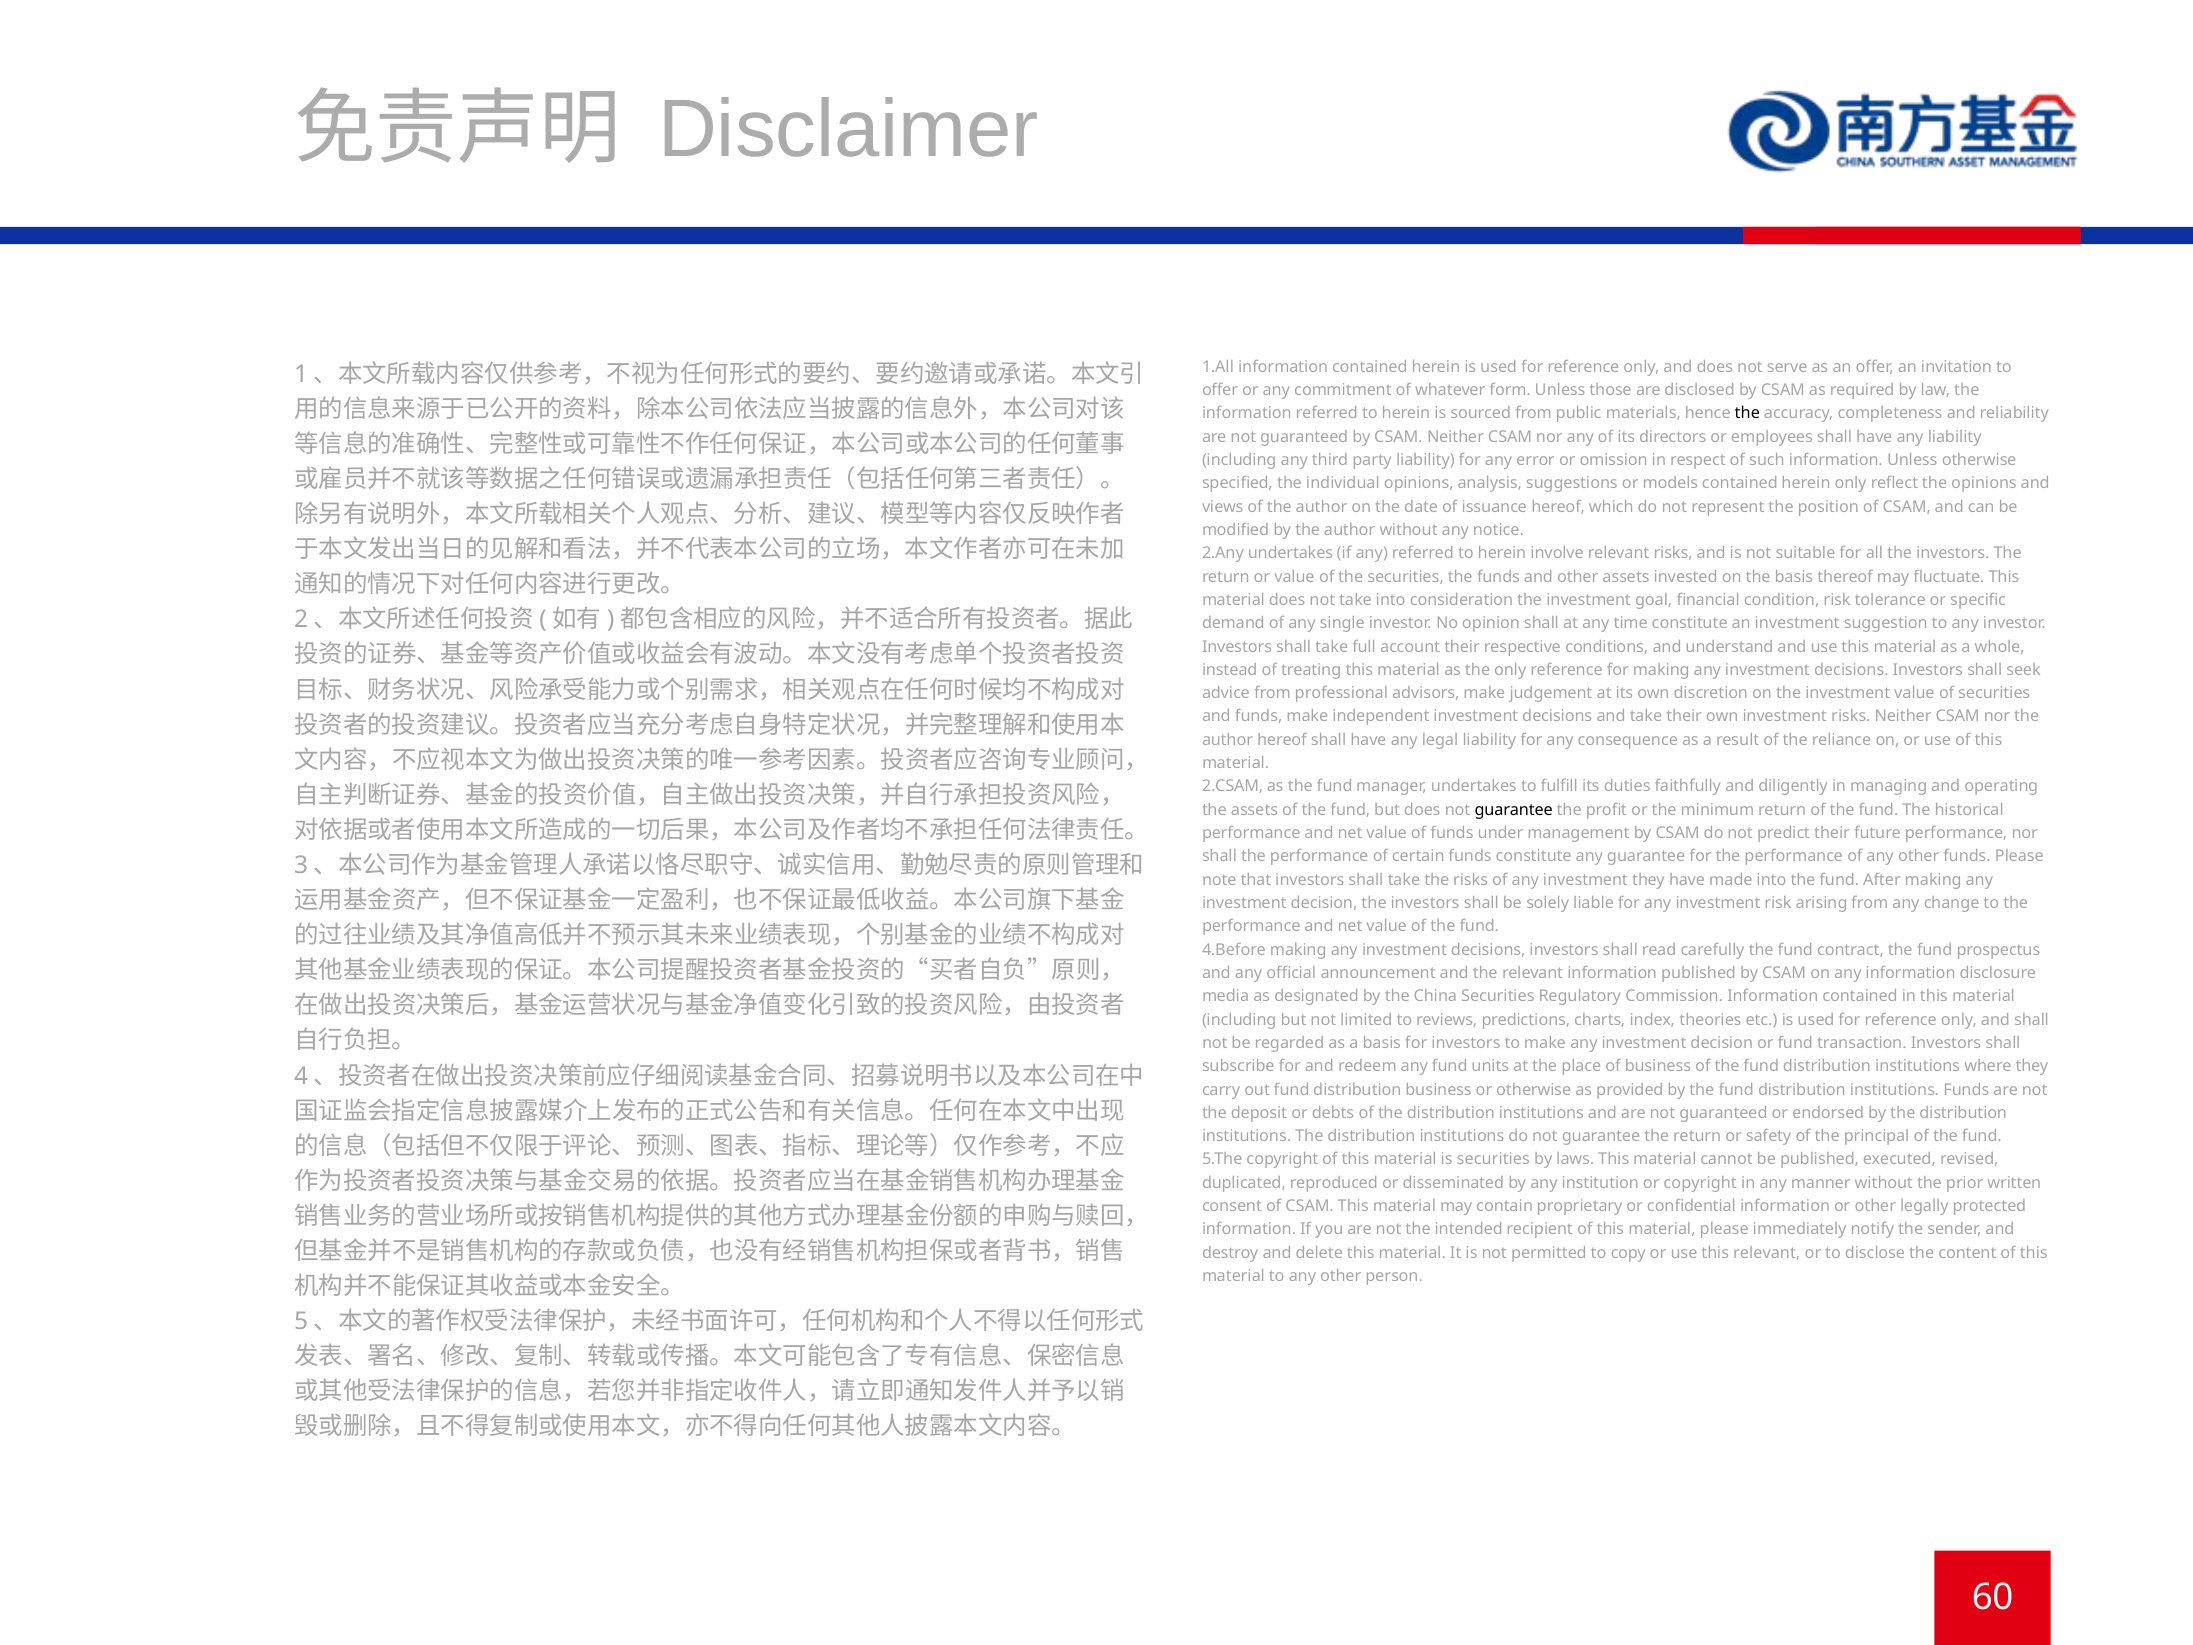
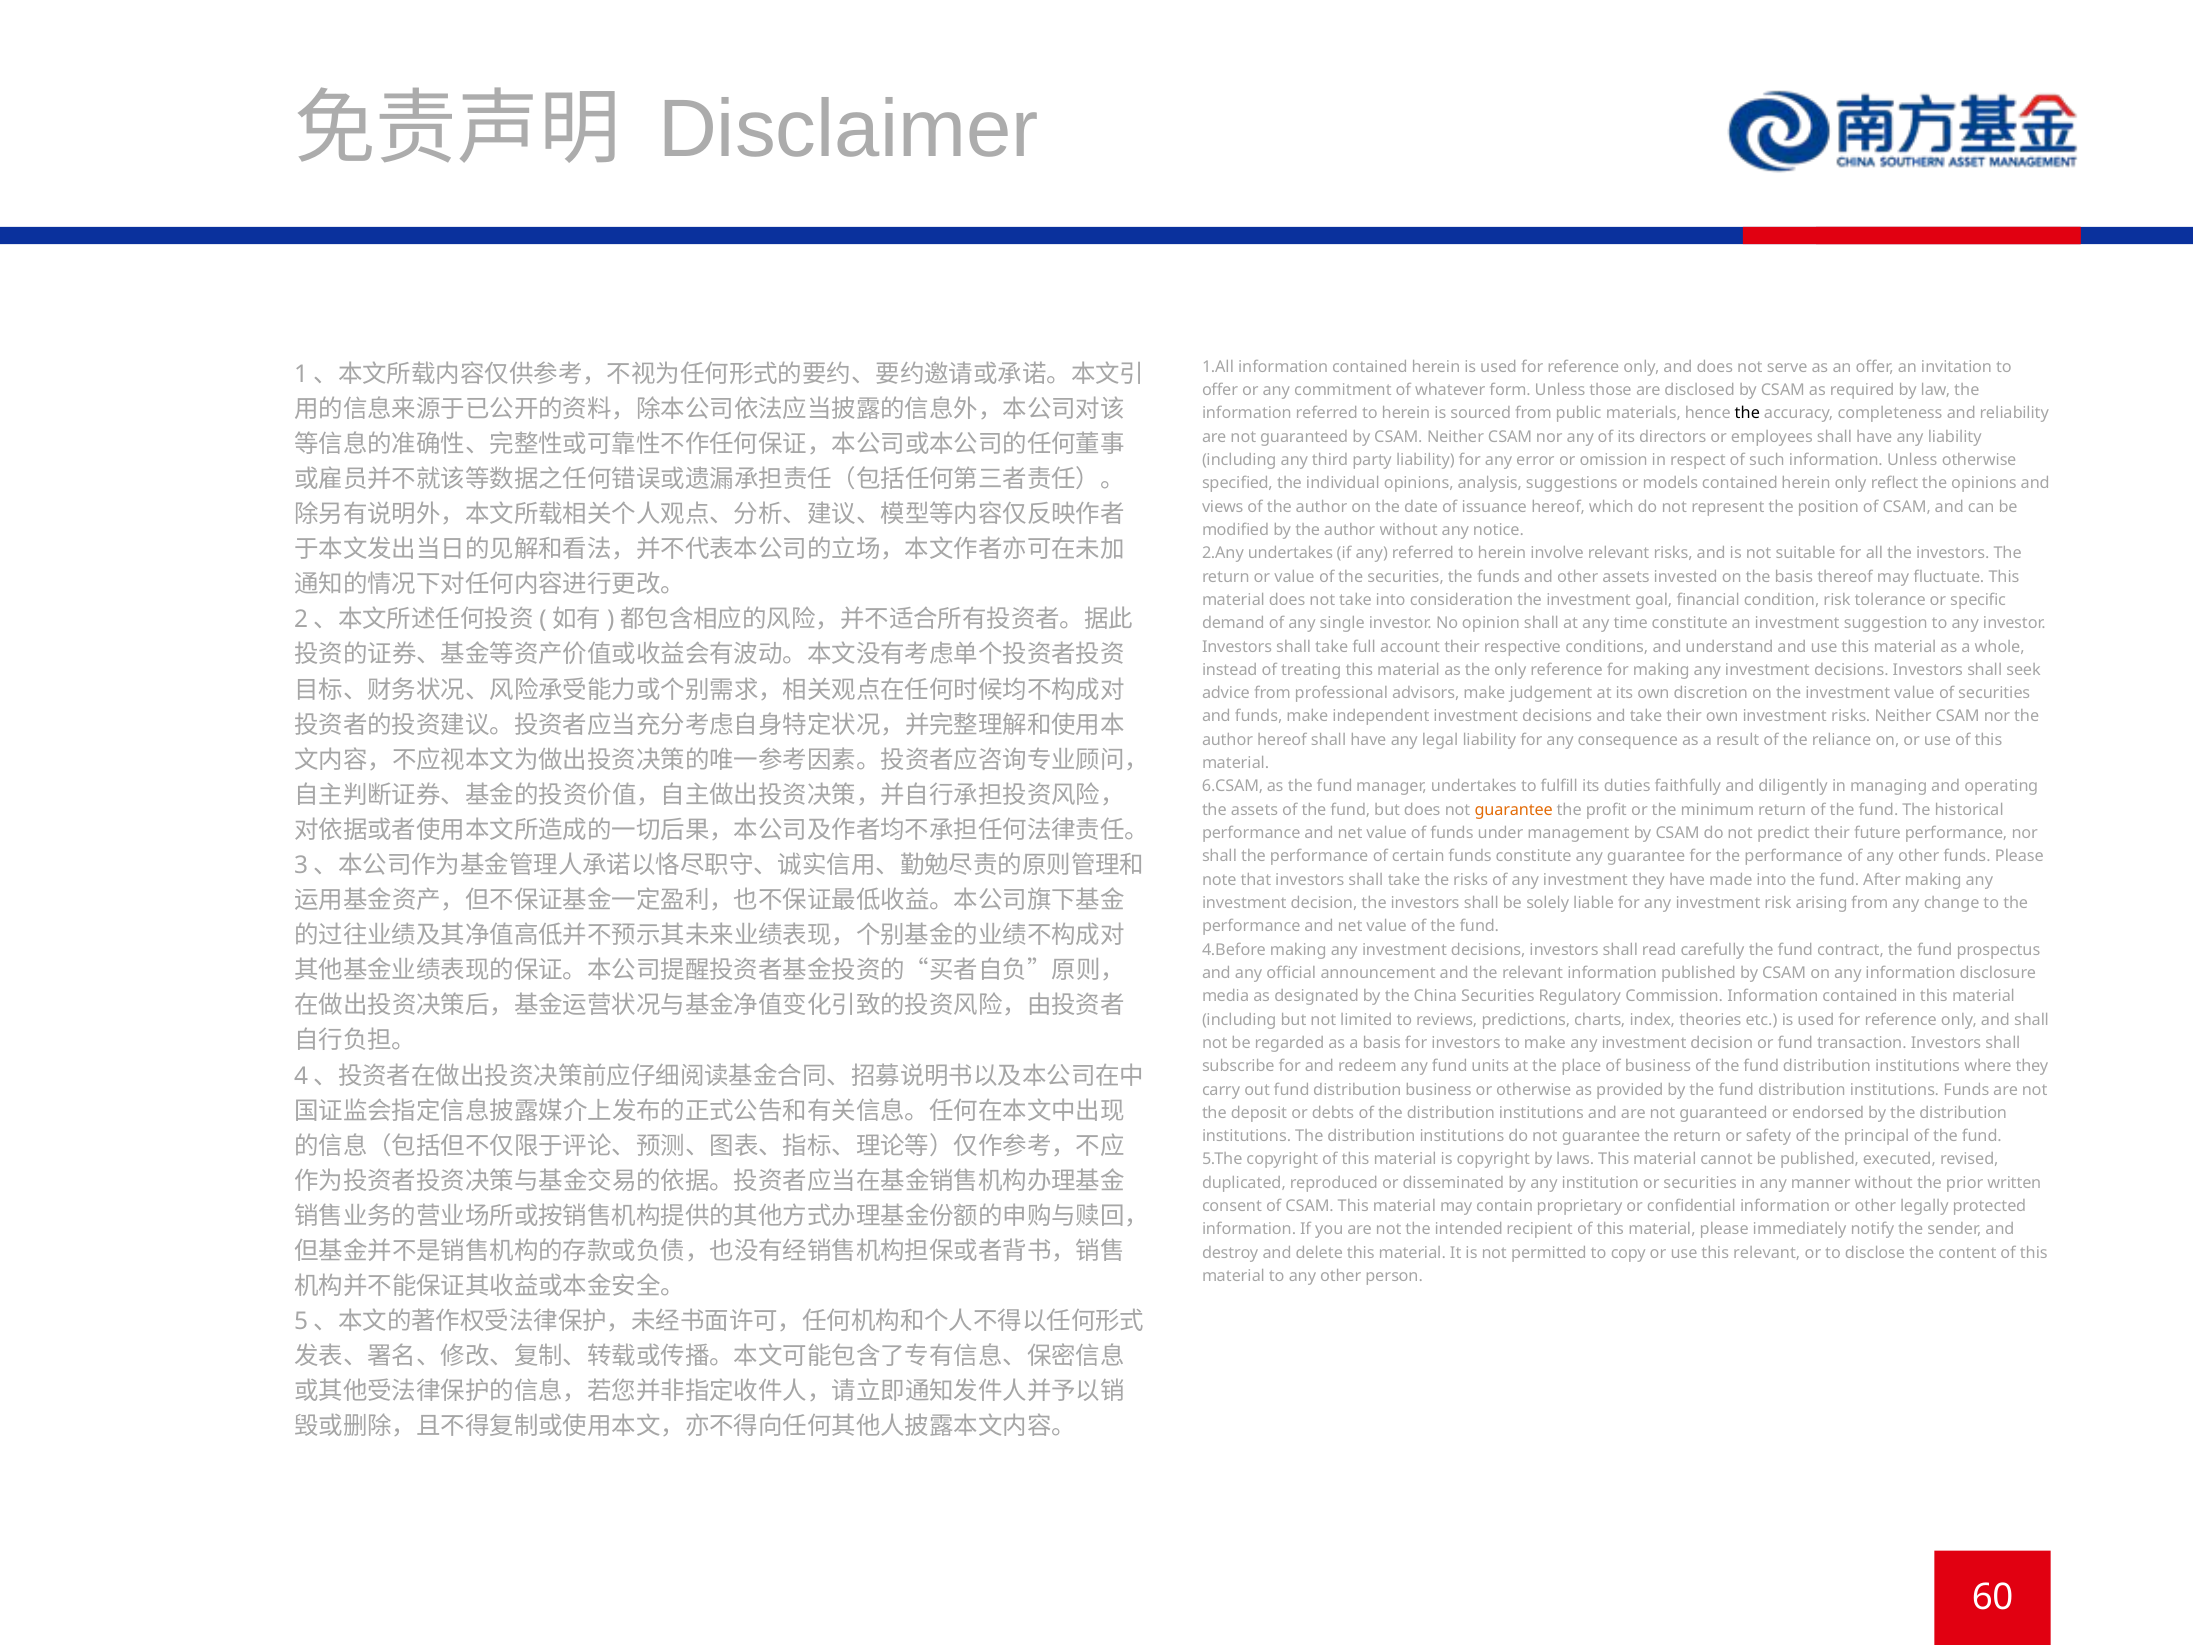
2.CSAM: 2.CSAM -> 6.CSAM (1233, 786)
guarantee colour: black -> orange (1514, 810)
is securities: securities -> copyright (1493, 1160)
or copyright: copyright -> securities (1700, 1183)
